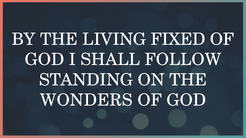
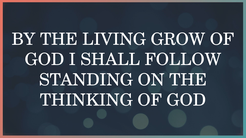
FIXED: FIXED -> GROW (178, 39)
WONDERS: WONDERS -> THINKING (86, 100)
